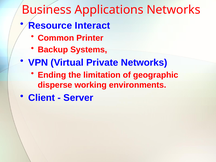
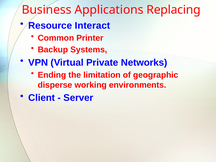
Applications Networks: Networks -> Replacing (174, 10)
